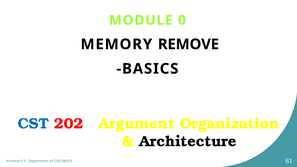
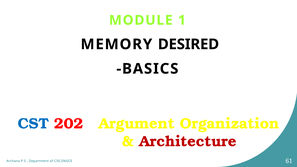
0: 0 -> 1 (182, 20)
REMOVE: REMOVE -> DESIRED (188, 44)
Architecture colour: black -> red (188, 141)
